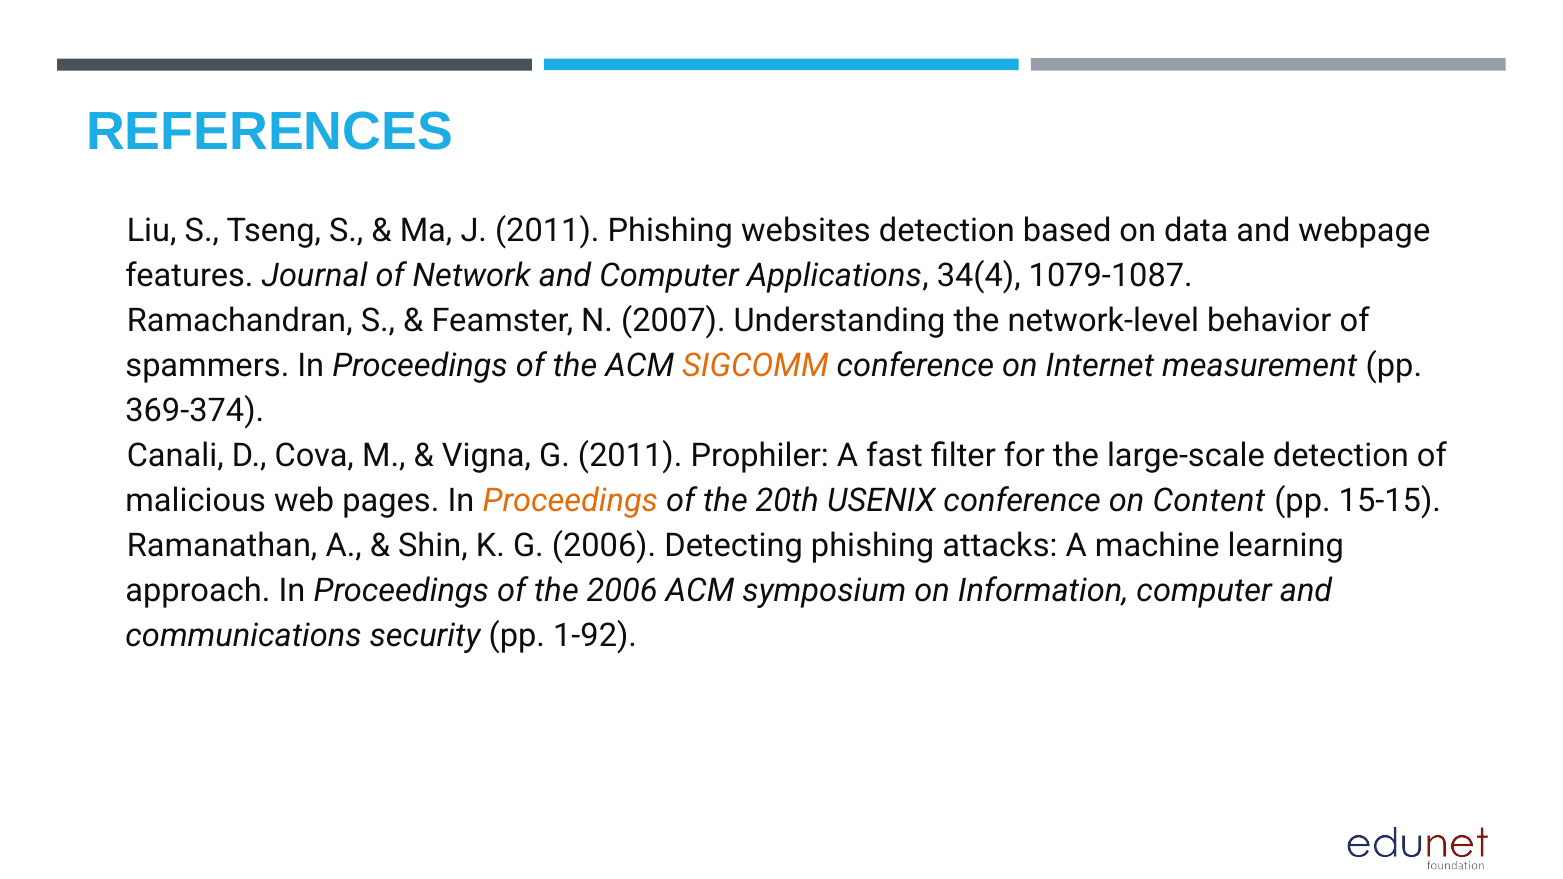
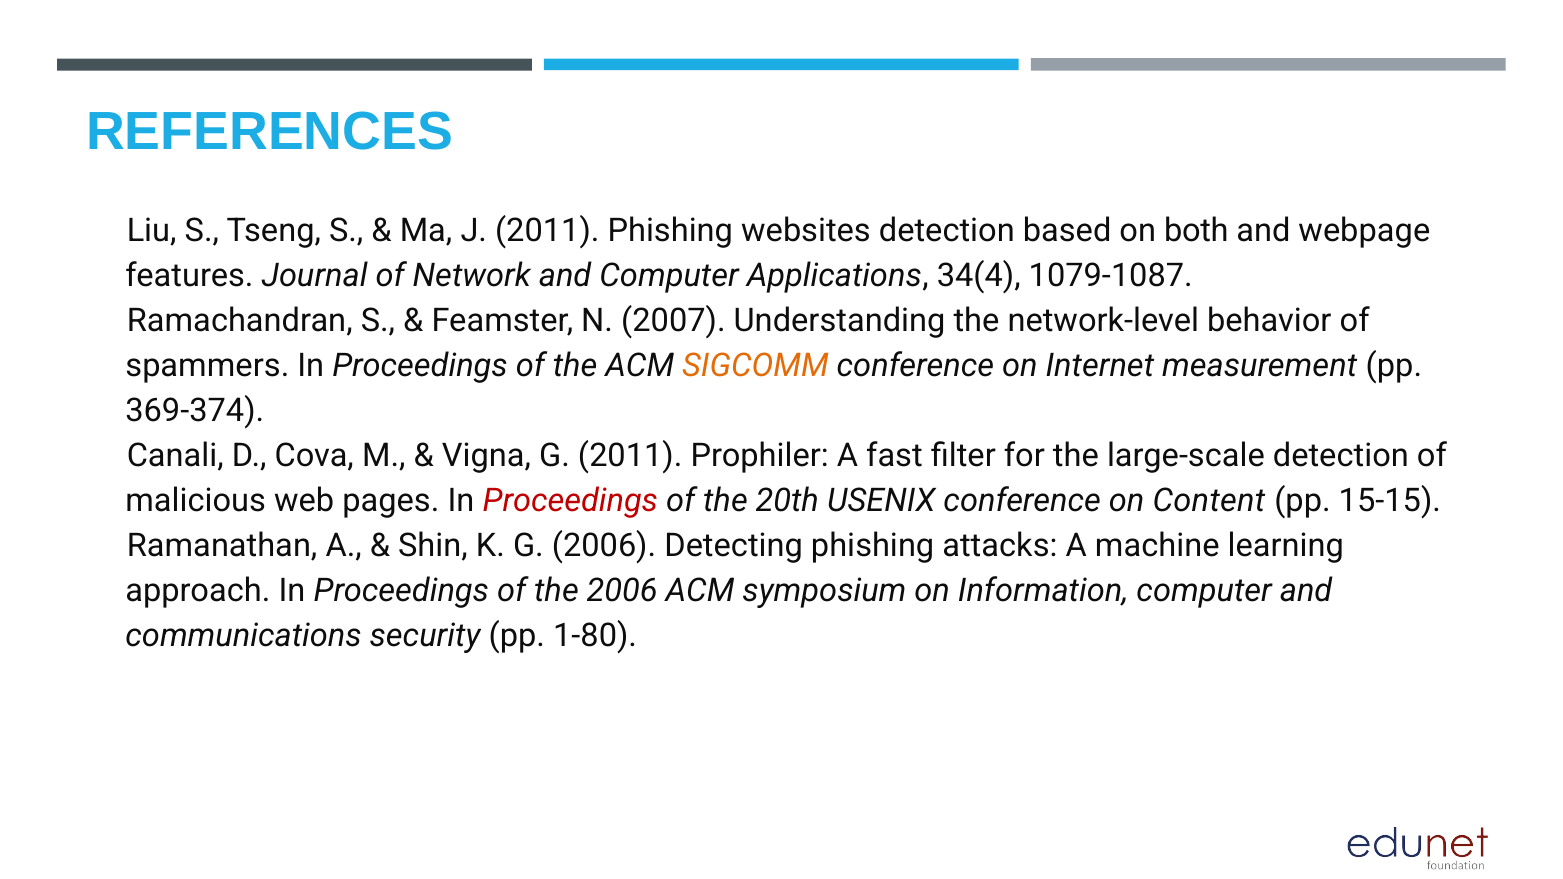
data: data -> both (1196, 231)
Proceedings colour: orange -> red (570, 501)
1-92: 1-92 -> 1-80 (595, 636)
